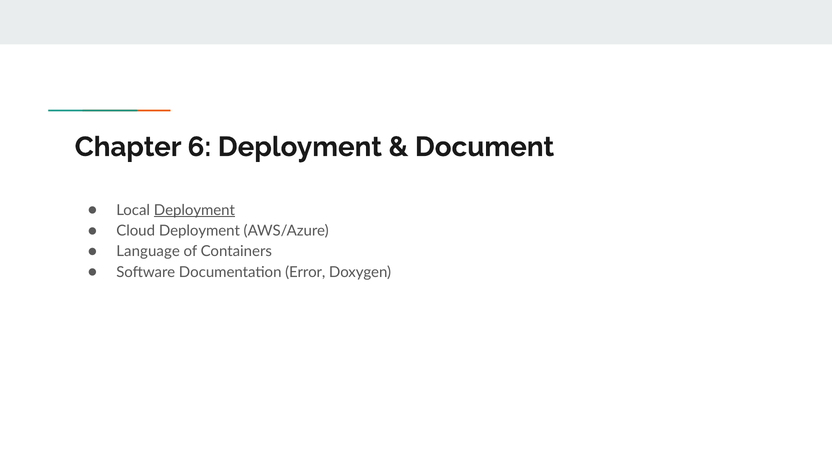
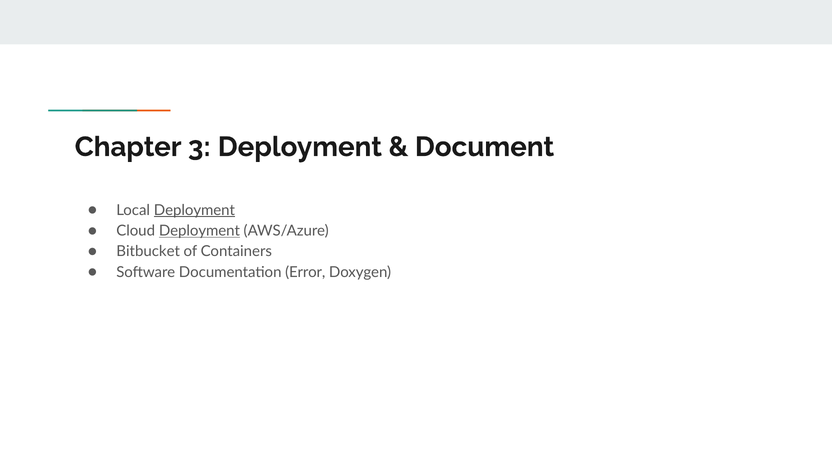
6: 6 -> 3 (199, 147)
Deployment underline: none -> present (199, 231)
Language: Language -> Bitbucket (148, 251)
